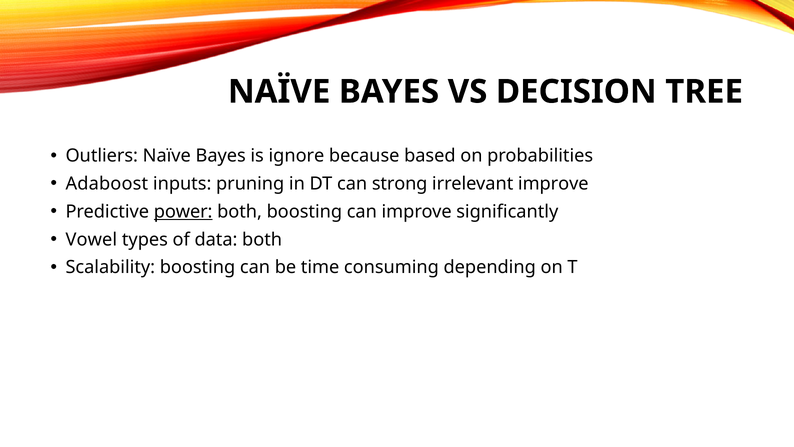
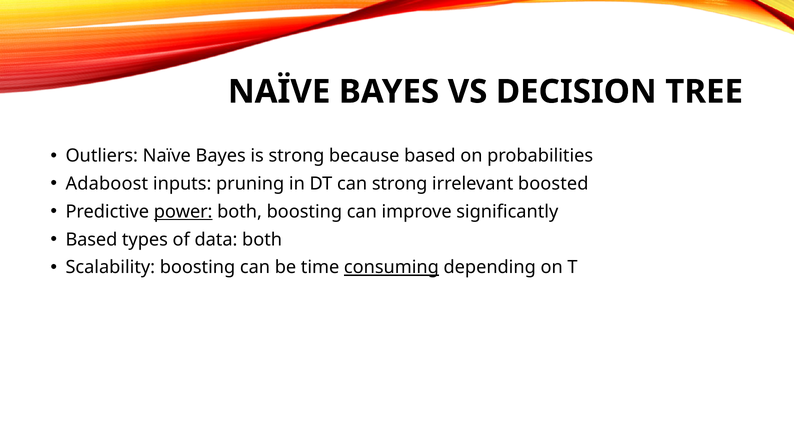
is ignore: ignore -> strong (296, 156)
irrelevant improve: improve -> boosted (553, 183)
Vowel: Vowel -> Based (91, 239)
consuming underline: none -> present (391, 267)
